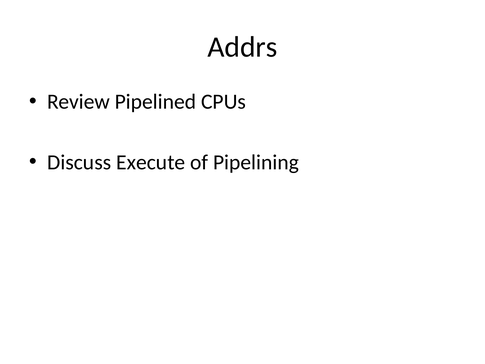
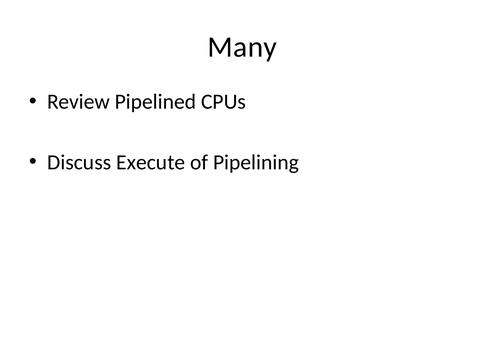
Addrs: Addrs -> Many (242, 47)
